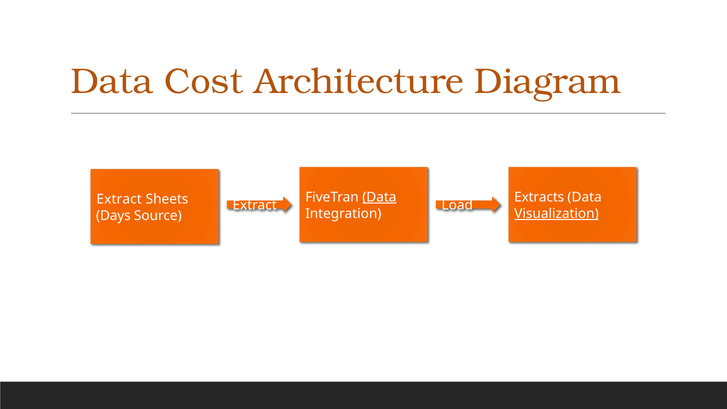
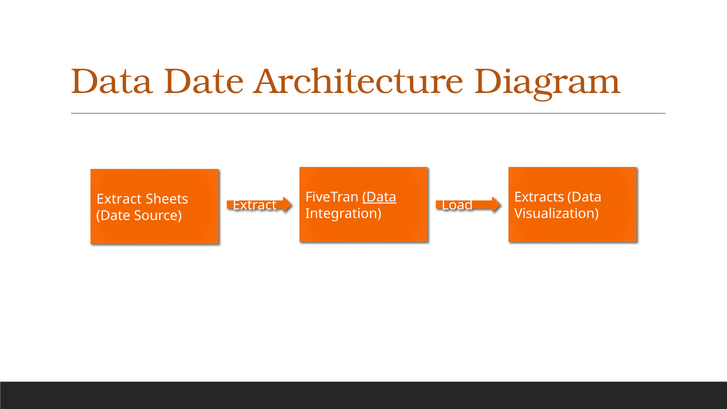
Data Cost: Cost -> Date (204, 81)
Visualization underline: present -> none (557, 214)
Days: Days -> Date (113, 216)
